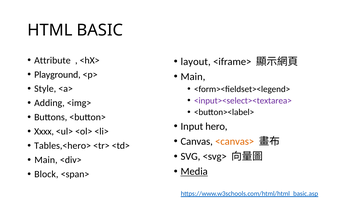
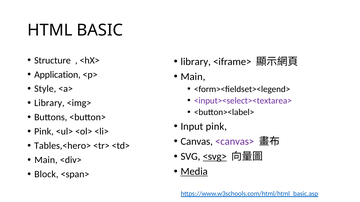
Attribute: Attribute -> Structure (52, 60)
layout: layout -> library (196, 62)
Playground: Playground -> Application (57, 75)
Adding: Adding -> Library (49, 103)
Input hero: hero -> pink (216, 127)
Xxxx: Xxxx -> Pink (44, 132)
<canvas> colour: orange -> purple (235, 142)
<svg> underline: none -> present (215, 157)
